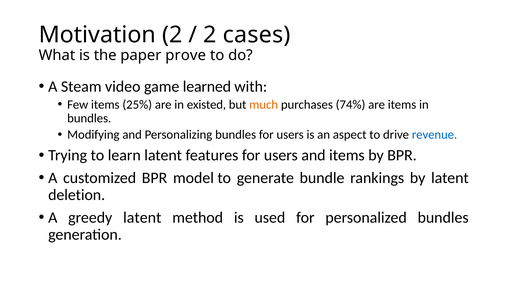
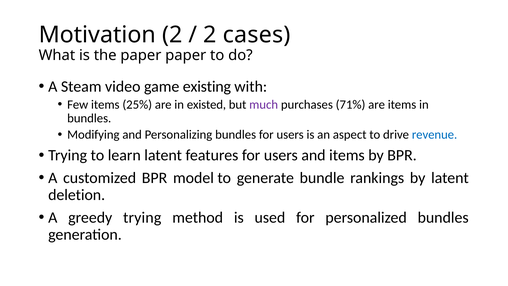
paper prove: prove -> paper (186, 55)
learned: learned -> existing (207, 86)
much colour: orange -> purple (264, 104)
74%: 74% -> 71% (351, 104)
greedy latent: latent -> trying (142, 217)
